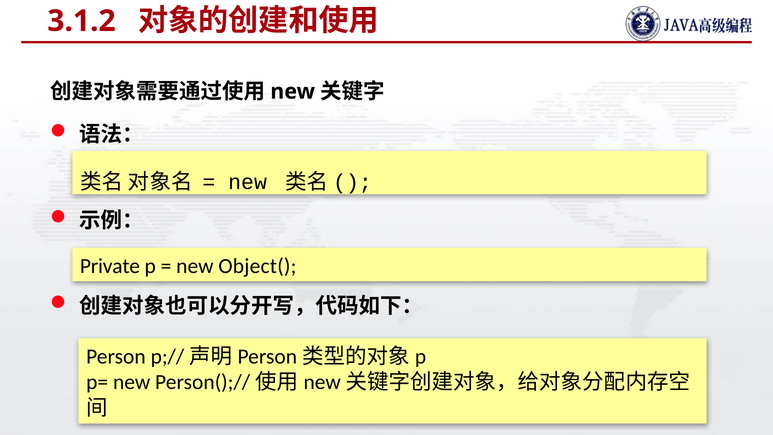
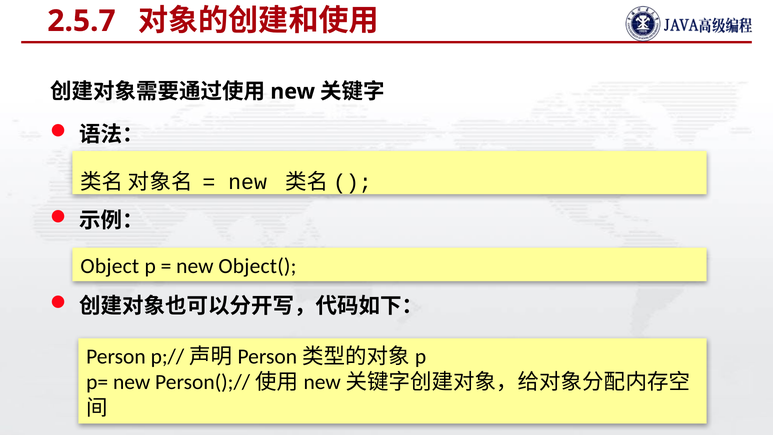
3.1.2: 3.1.2 -> 2.5.7 (81, 21)
Private: Private -> Object (110, 266)
